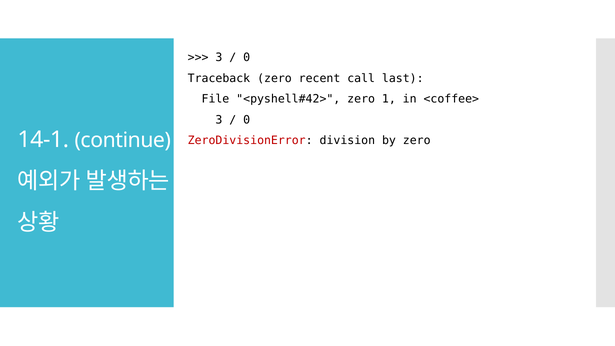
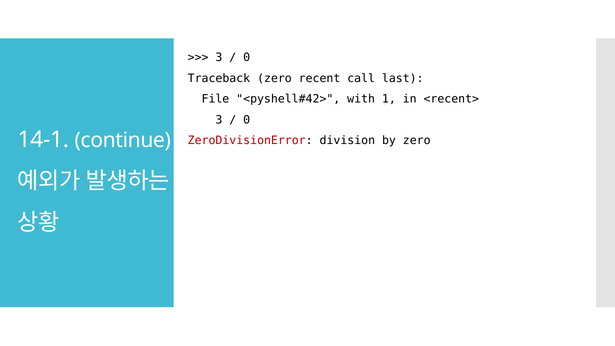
zero: zero -> with (361, 99)
<coffee>: <coffee> -> <recent> (451, 99)
